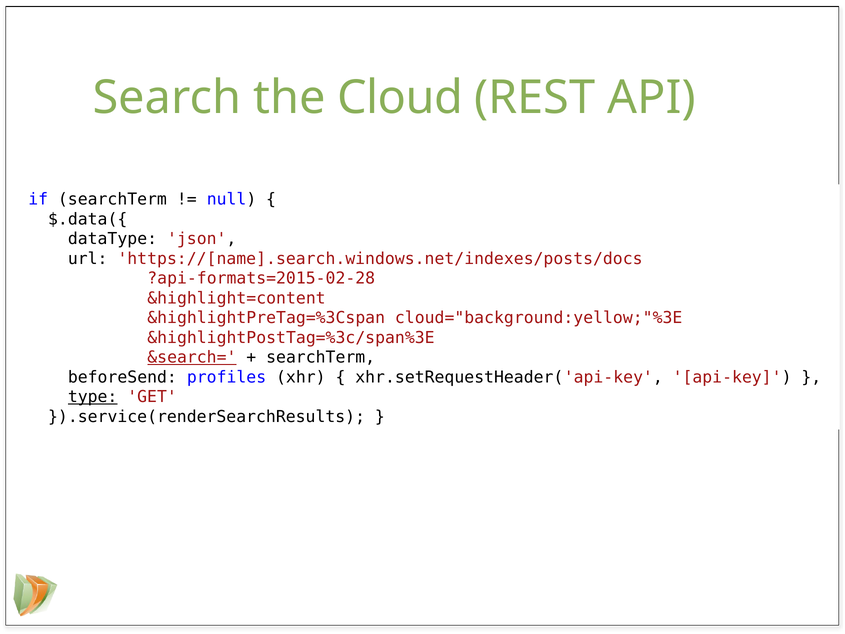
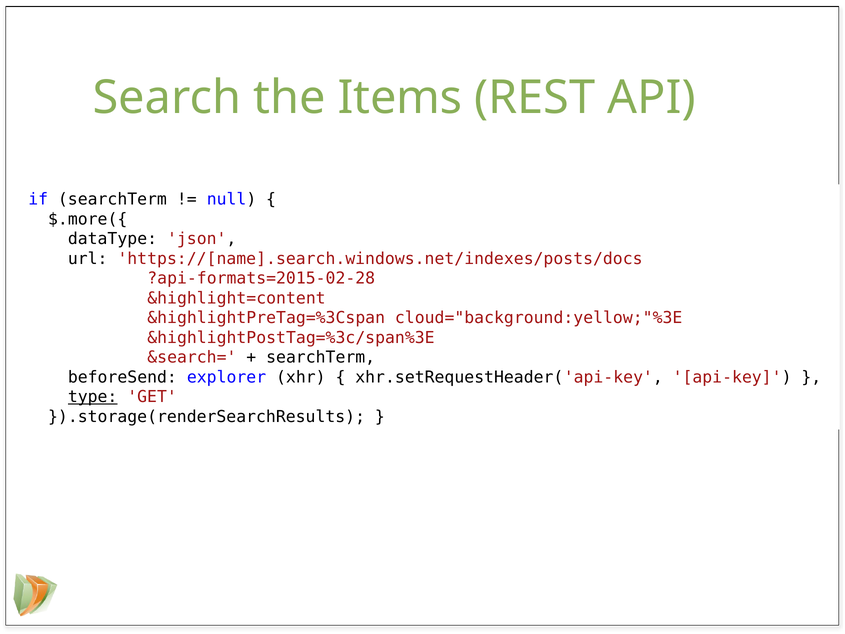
Cloud: Cloud -> Items (400, 98)
$.data({: $.data({ -> $.more({ (88, 219)
&search= underline: present -> none (192, 357)
profiles: profiles -> explorer (227, 377)
}).service(renderSearchResults: }).service(renderSearchResults -> }).storage(renderSearchResults (207, 416)
